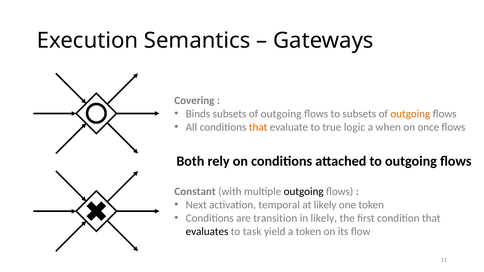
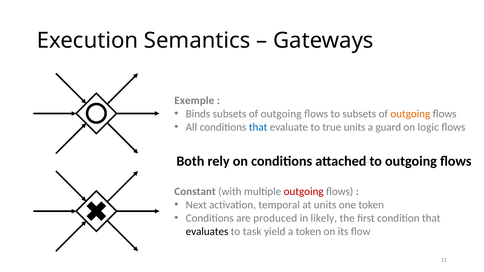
Covering: Covering -> Exemple (194, 101)
that colour: orange -> blue (258, 127)
true logic: logic -> units (355, 127)
when: when -> guard (388, 127)
once: once -> logic (428, 127)
outgoing colour: black -> red (304, 192)
at likely: likely -> units (325, 205)
transition: transition -> produced (275, 218)
